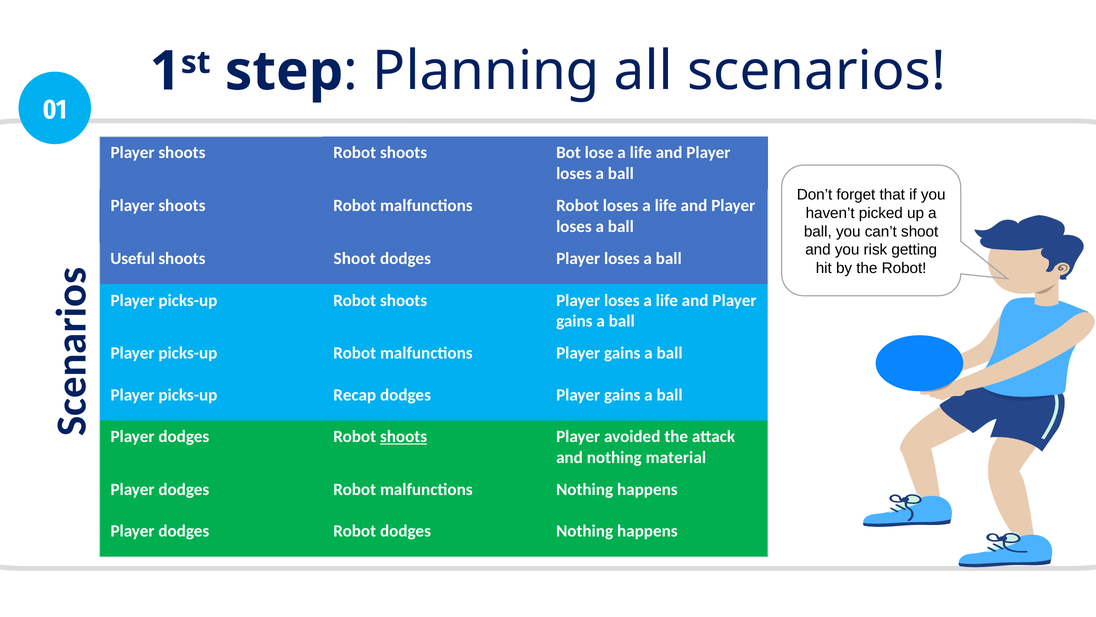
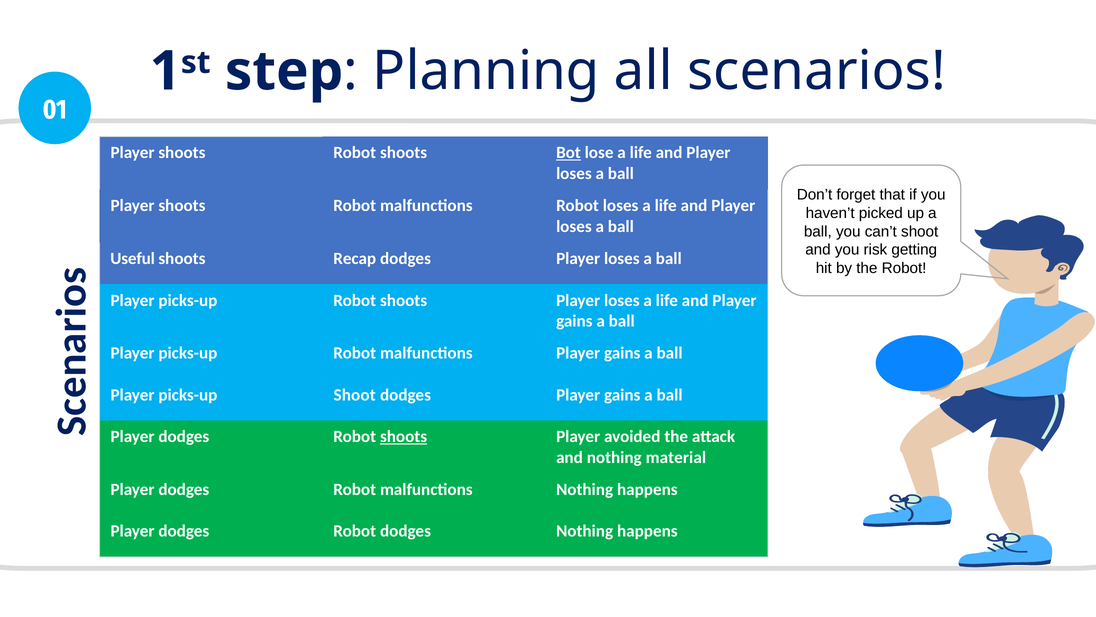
Bot underline: none -> present (568, 153)
shoots Shoot: Shoot -> Recap (355, 258)
picks-up Recap: Recap -> Shoot (355, 395)
